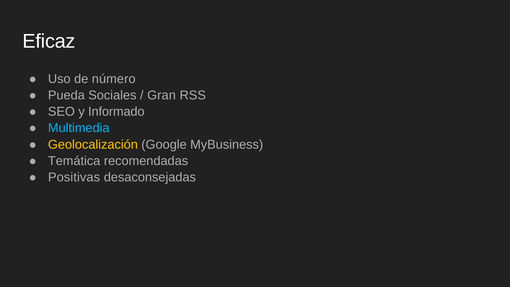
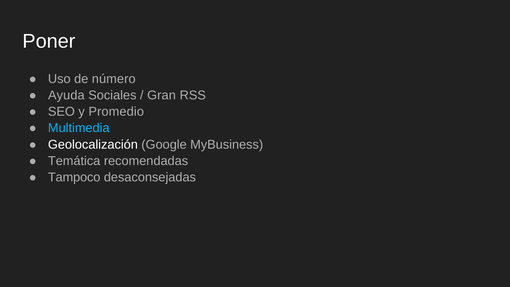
Eficaz: Eficaz -> Poner (49, 41)
Pueda: Pueda -> Ayuda (66, 95)
Informado: Informado -> Promedio (116, 112)
Geolocalización colour: yellow -> white (93, 144)
Positivas: Positivas -> Tampoco (74, 177)
